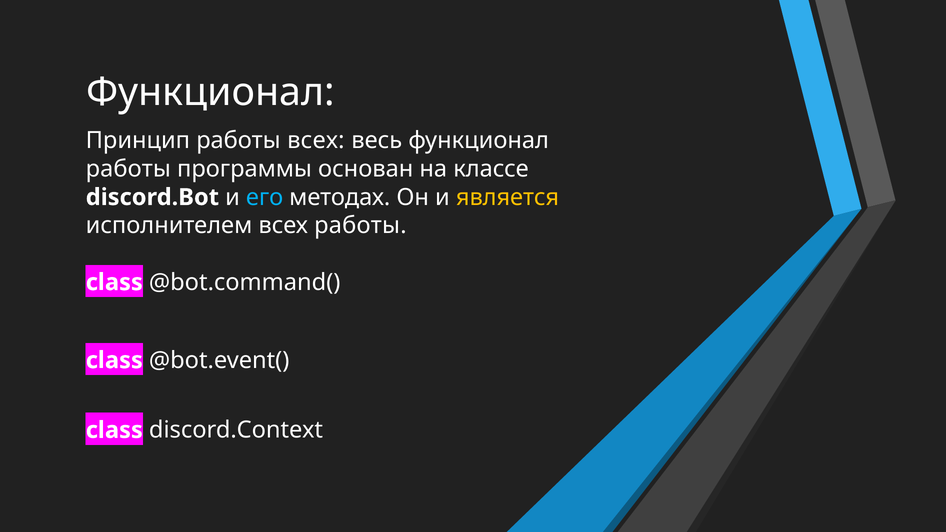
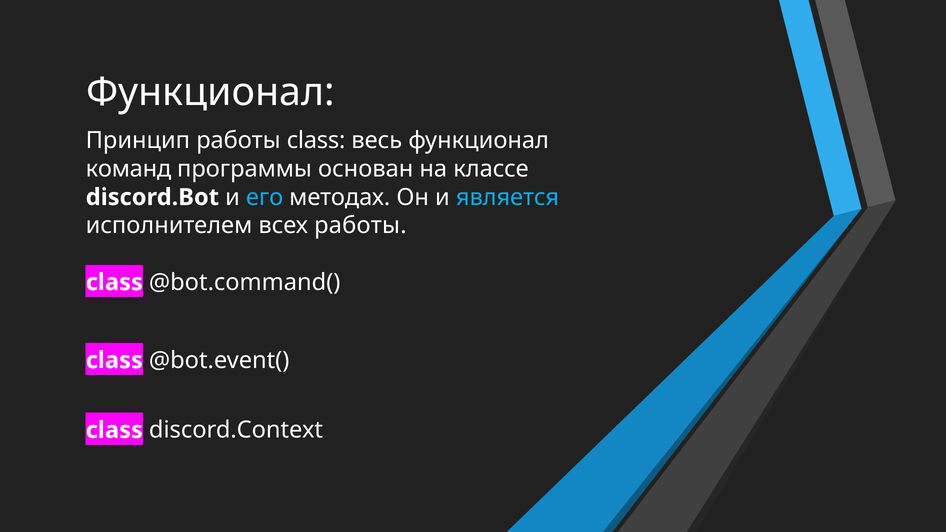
Принцип работы всех: всех -> class (316, 141)
работы: работы -> команд (128, 169)
является colour: yellow -> light blue (508, 197)
